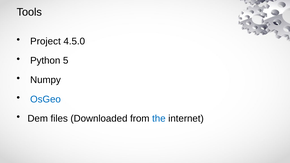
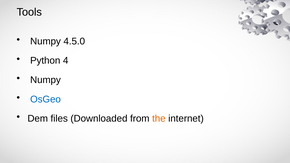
Project: Project -> Numpy (46, 41)
5: 5 -> 4 (66, 61)
the colour: blue -> orange (159, 119)
